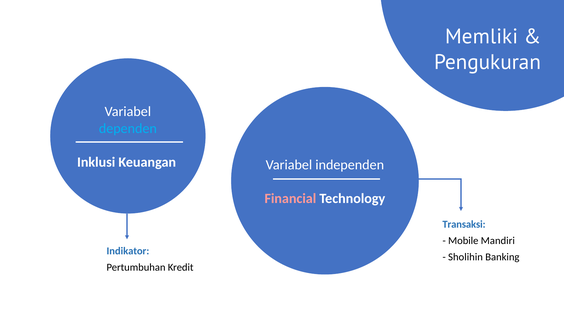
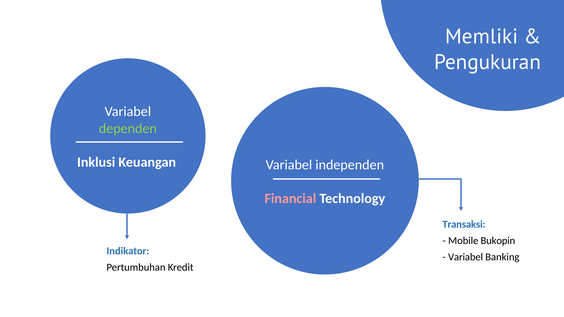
dependen colour: light blue -> light green (128, 129)
Mandiri: Mandiri -> Bukopin (498, 241)
Sholihin: Sholihin -> Variabel (466, 257)
